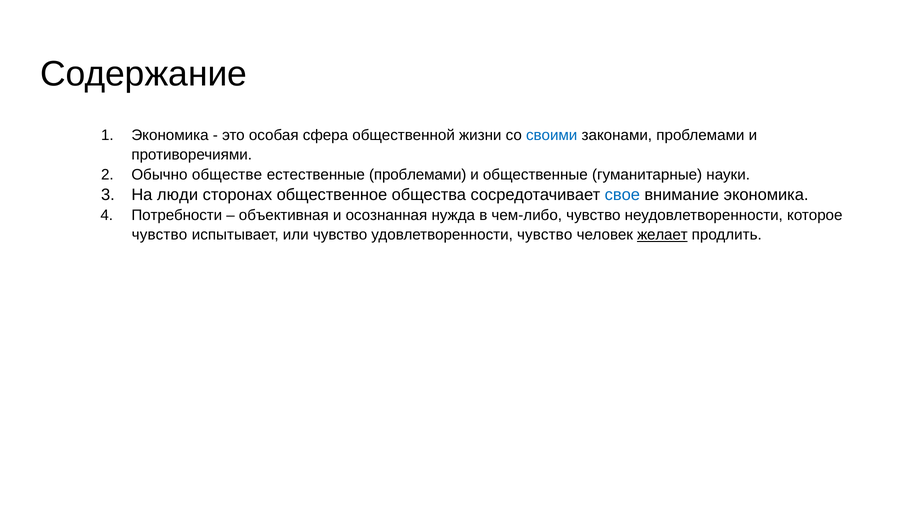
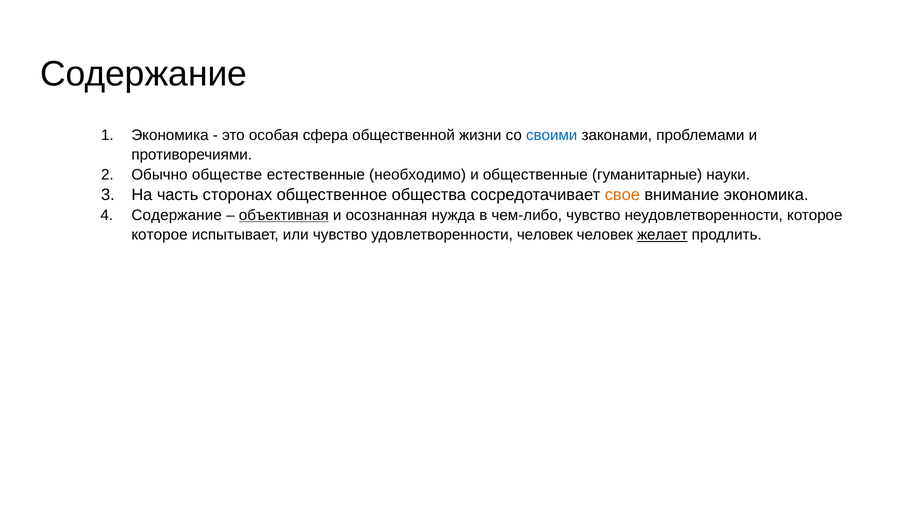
естественные проблемами: проблемами -> необходимо (418, 175)
люди: люди -> часть (178, 195)
свое colour: blue -> orange (622, 195)
Потребности: Потребности -> Содержание (177, 215)
объективная underline: none -> present (284, 215)
чувство: чувство -> которое (160, 235)
удовлетворенности чувство: чувство -> человек (545, 235)
